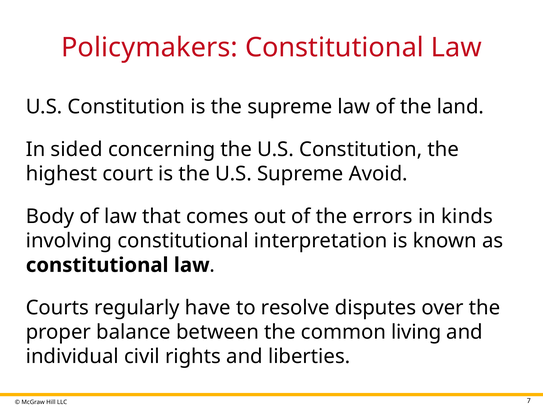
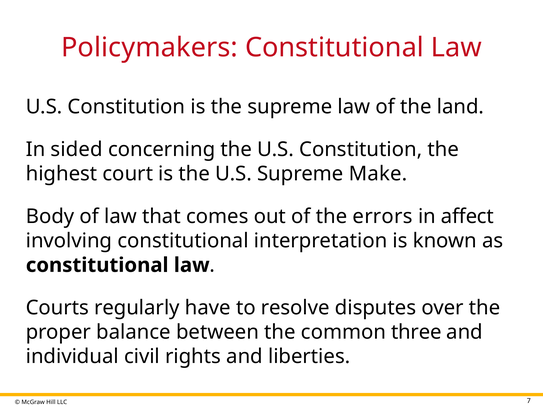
Avoid: Avoid -> Make (378, 174)
kinds: kinds -> affect (467, 216)
living: living -> three (416, 332)
